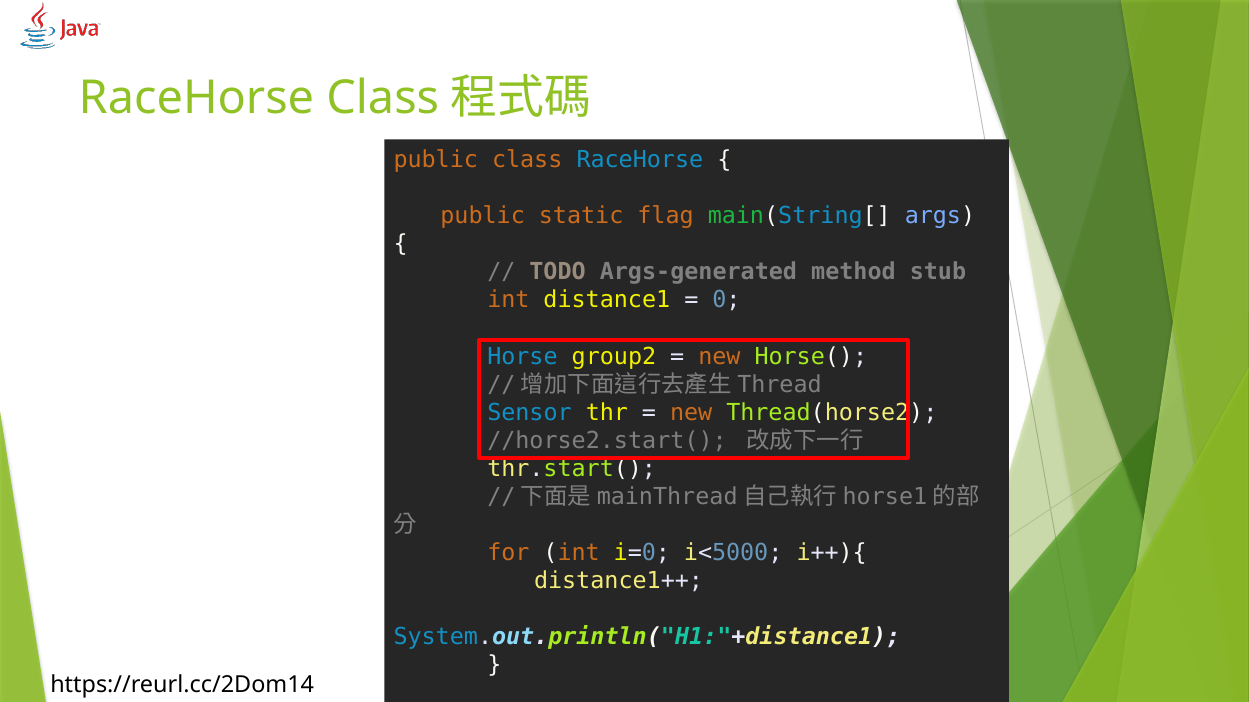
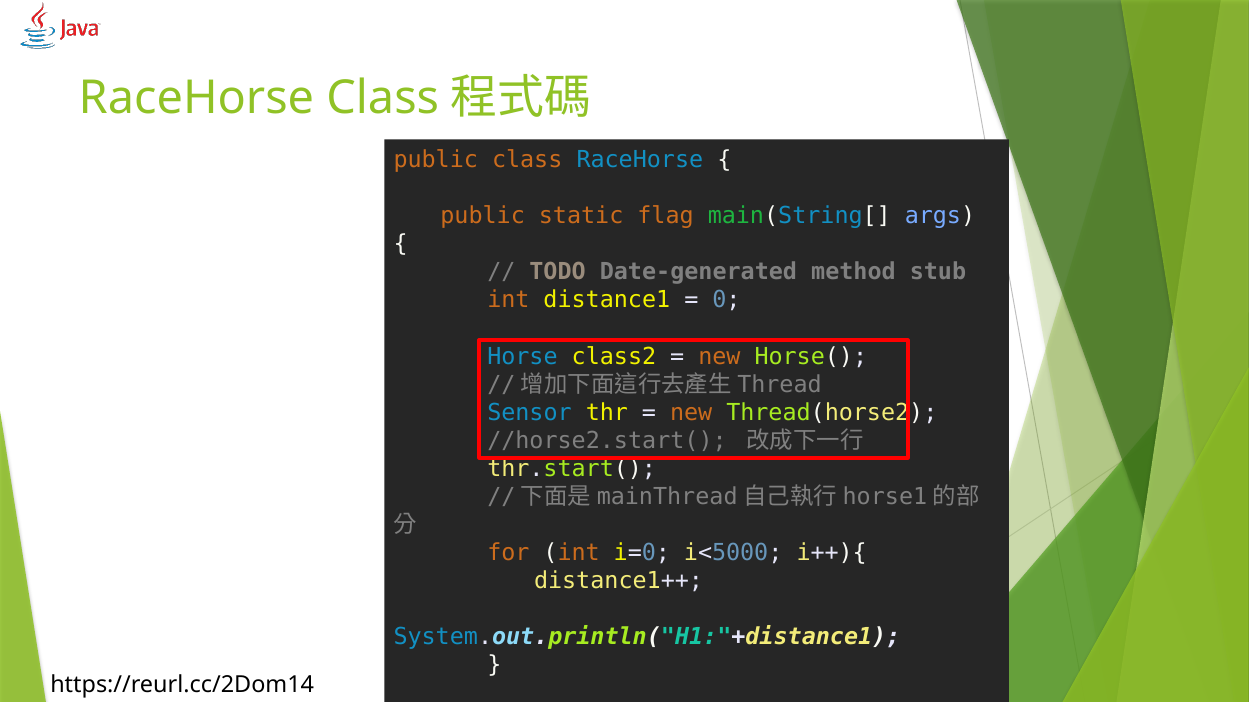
Args-generated: Args-generated -> Date-generated (698, 272)
group2: group2 -> class2 (614, 357)
